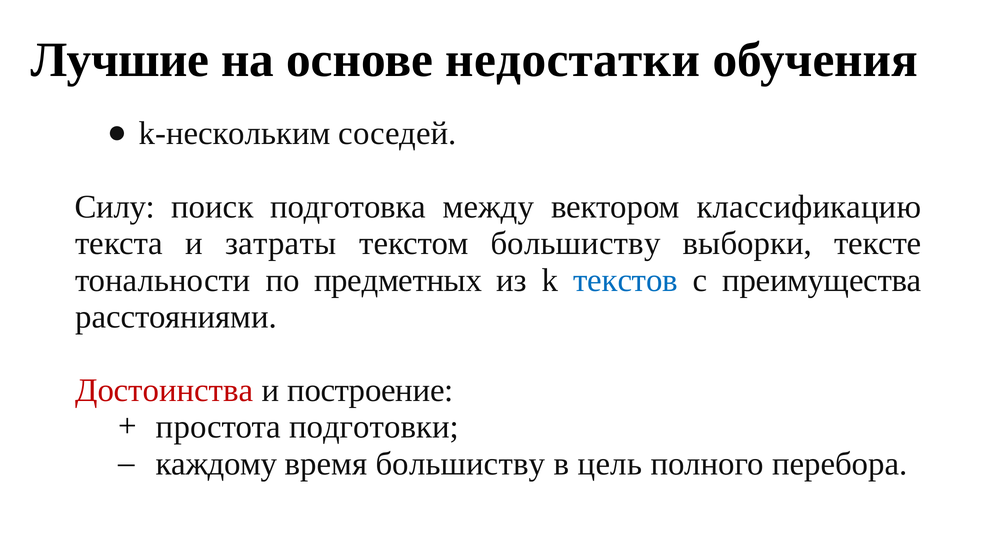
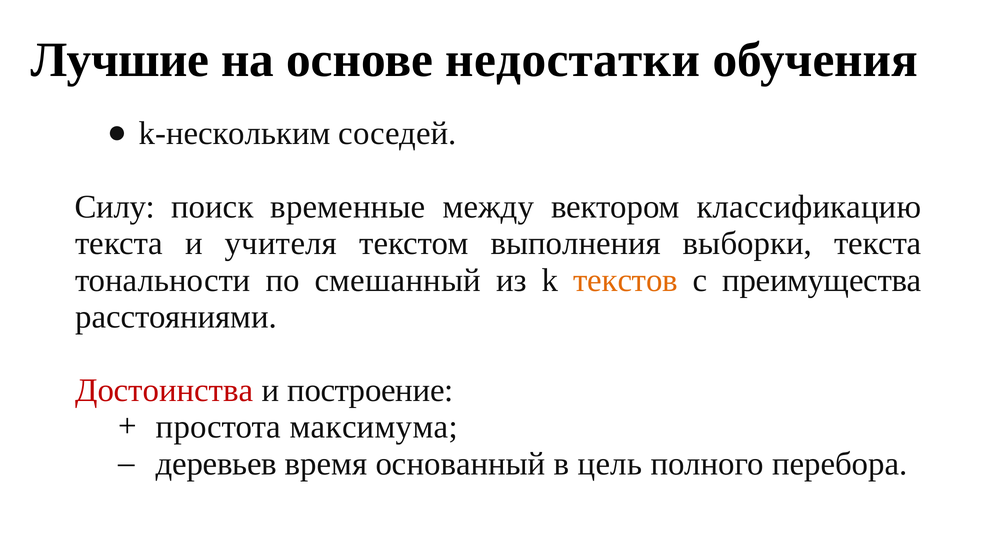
подготовка: подготовка -> временные (348, 207)
затраты: затраты -> учителя (281, 243)
текстом большиству: большиству -> выполнения (576, 243)
выборки тексте: тексте -> текста (878, 243)
предметных: предметных -> смешанный (398, 280)
текстов colour: blue -> orange (626, 280)
подготовки: подготовки -> максимума (374, 427)
каждому: каждому -> деревьев (216, 463)
время большиству: большиству -> основанный (461, 463)
